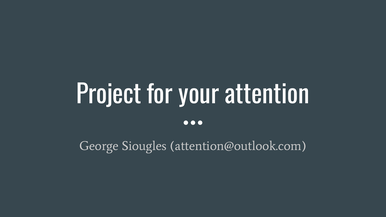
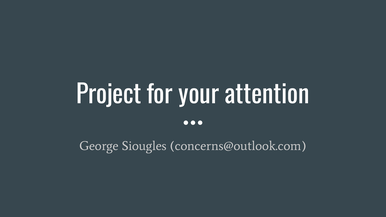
attention@outlook.com: attention@outlook.com -> concerns@outlook.com (238, 146)
